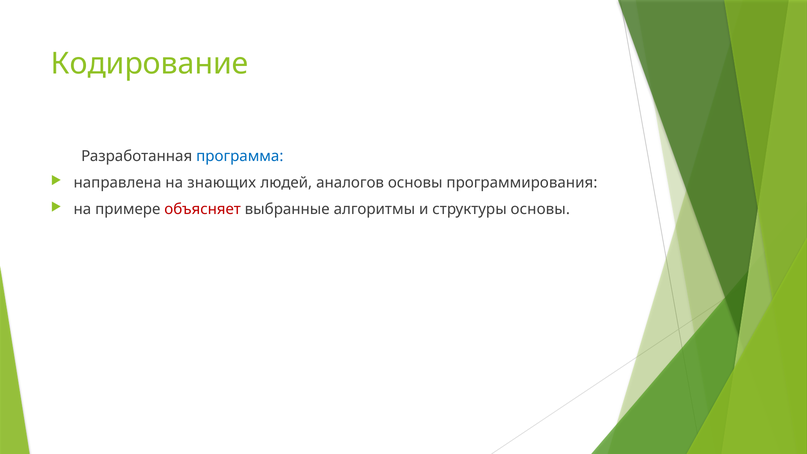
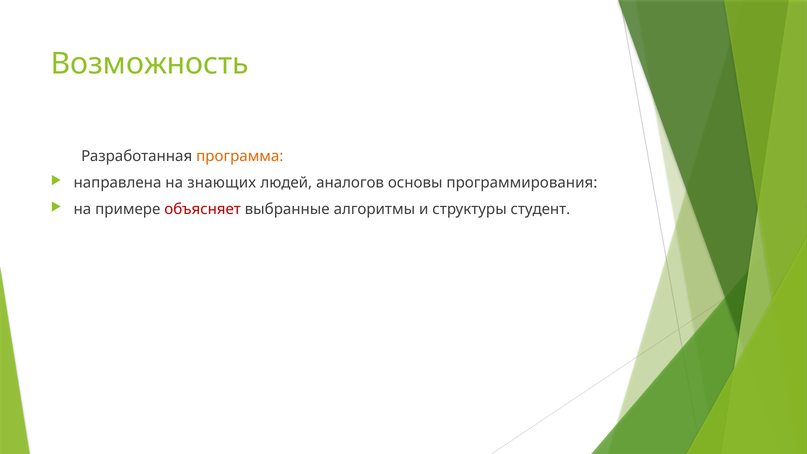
Кодирование: Кодирование -> Возможность (150, 64)
программа colour: blue -> orange (240, 156)
структуры основы: основы -> студент (540, 209)
